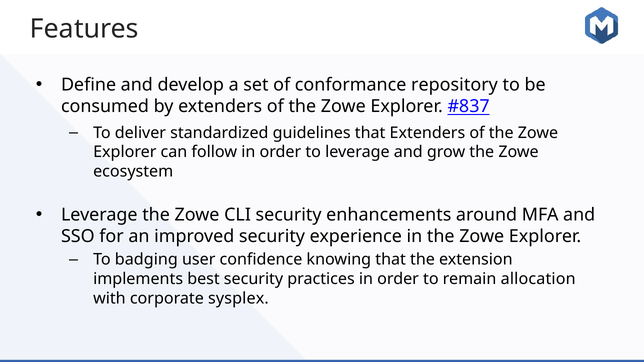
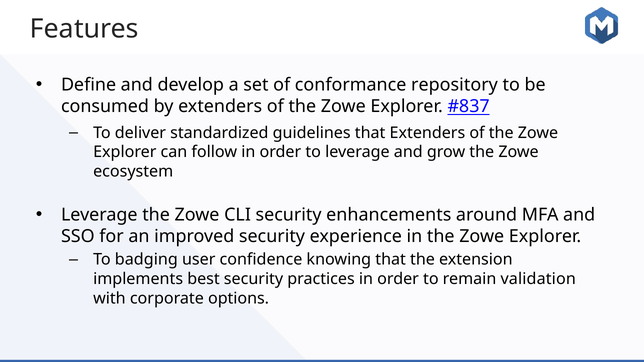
allocation: allocation -> validation (538, 279)
sysplex: sysplex -> options (239, 299)
